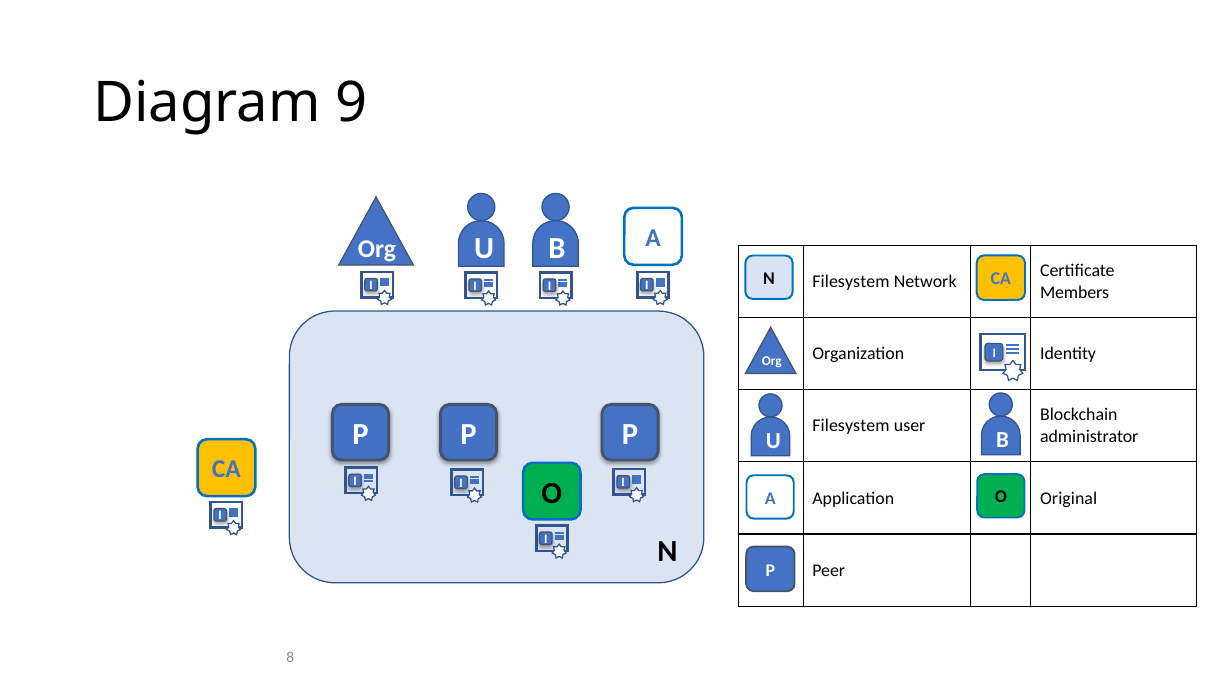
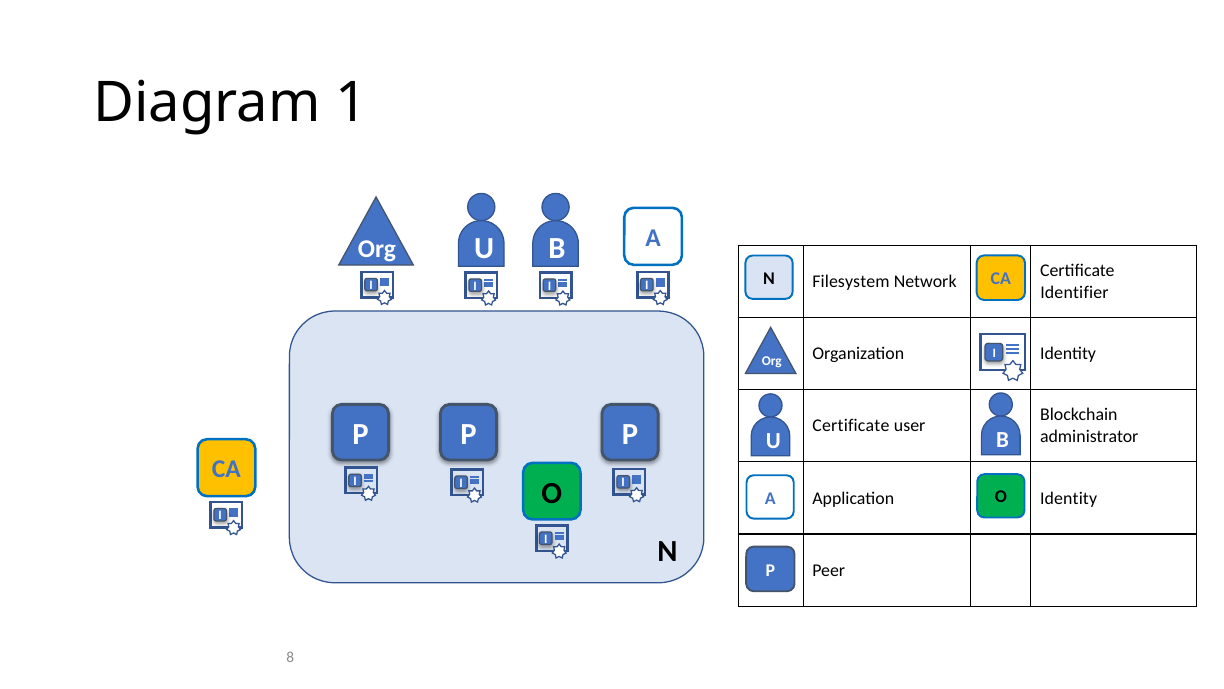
9: 9 -> 1 (351, 103)
Members: Members -> Identifier (1074, 292)
Filesystem: Filesystem -> Certificate (851, 426)
Application Original: Original -> Identity (1069, 498)
